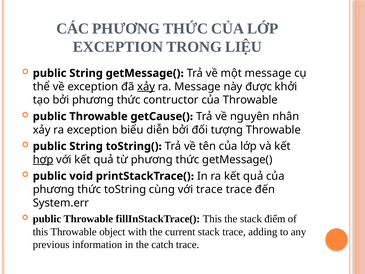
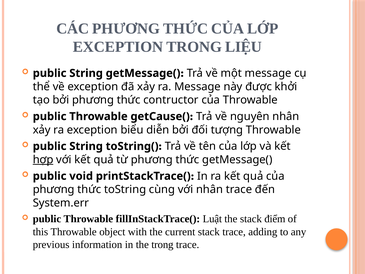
xảy underline: present -> none (146, 87)
với trace: trace -> nhân (210, 189)
fillInStackTrace( This: This -> Luật (212, 219)
the catch: catch -> trong (162, 244)
